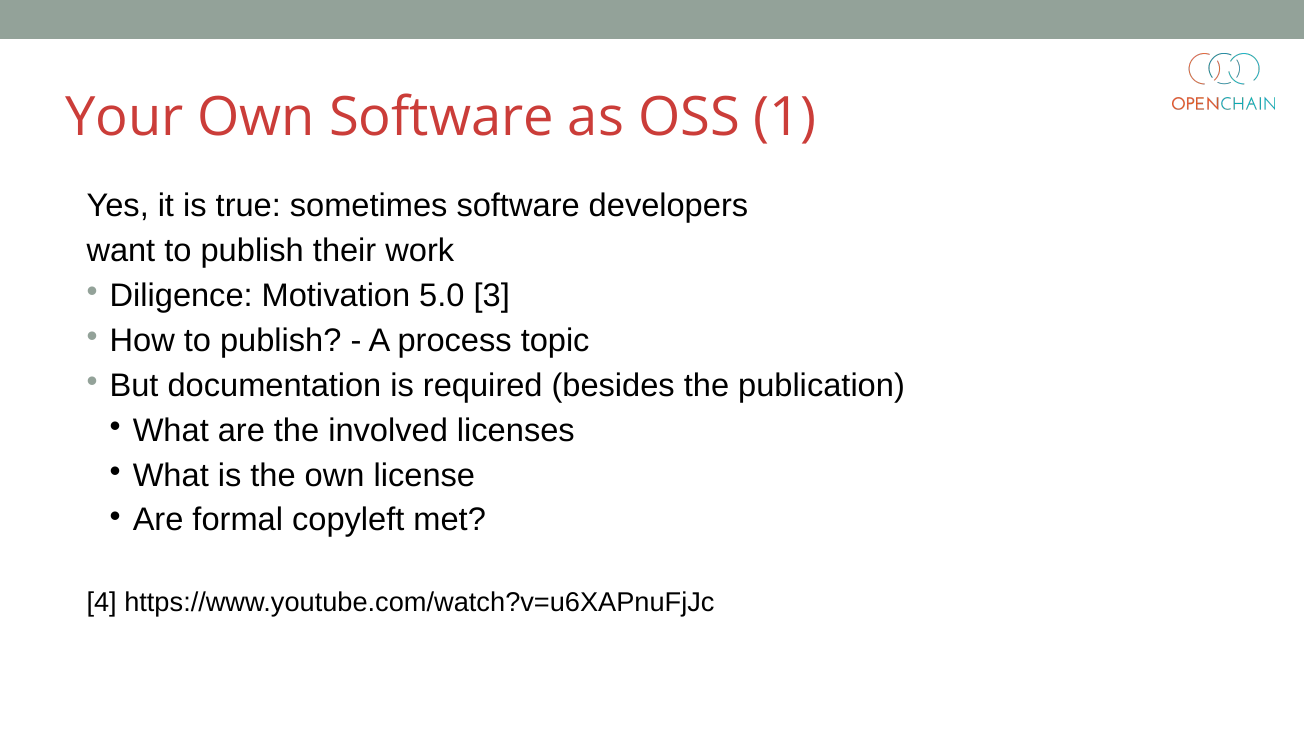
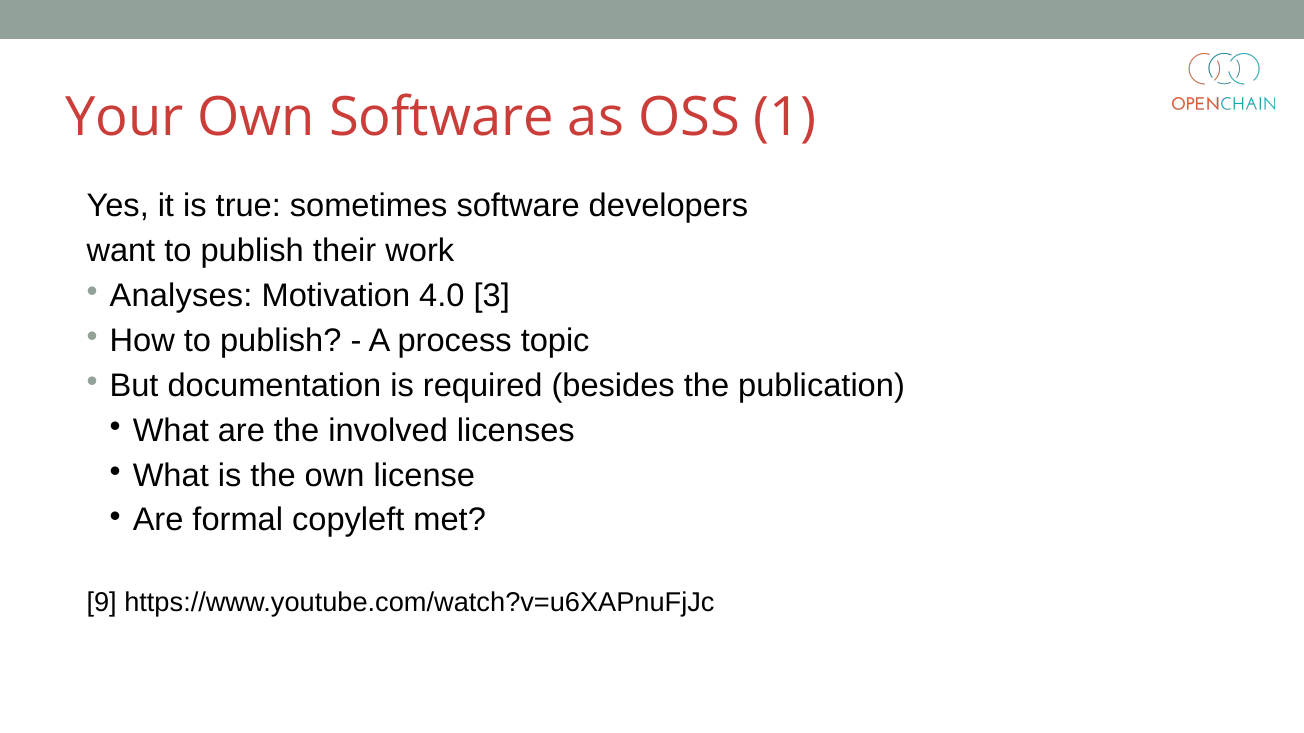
Diligence: Diligence -> Analyses (181, 296)
5.0: 5.0 -> 4.0 (442, 296)
4: 4 -> 9 (102, 603)
